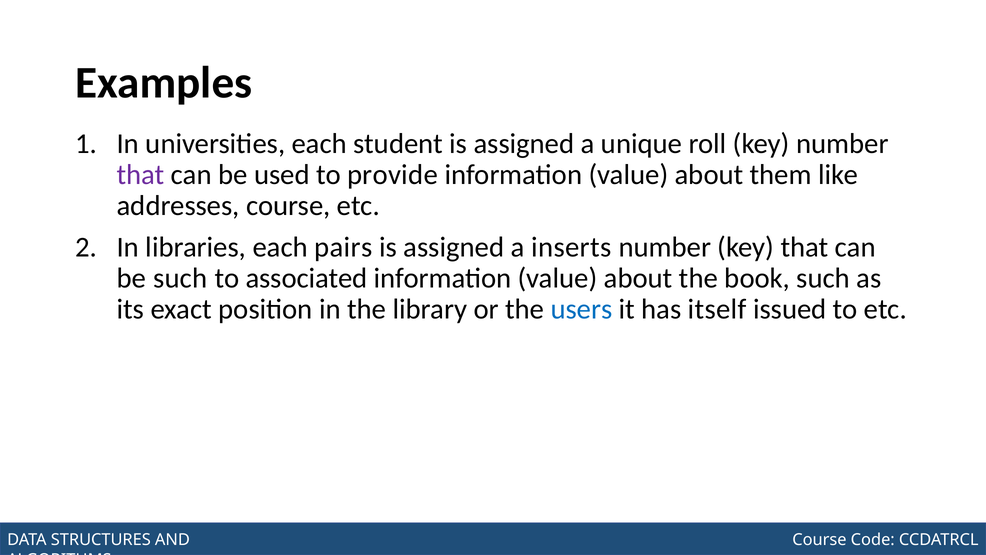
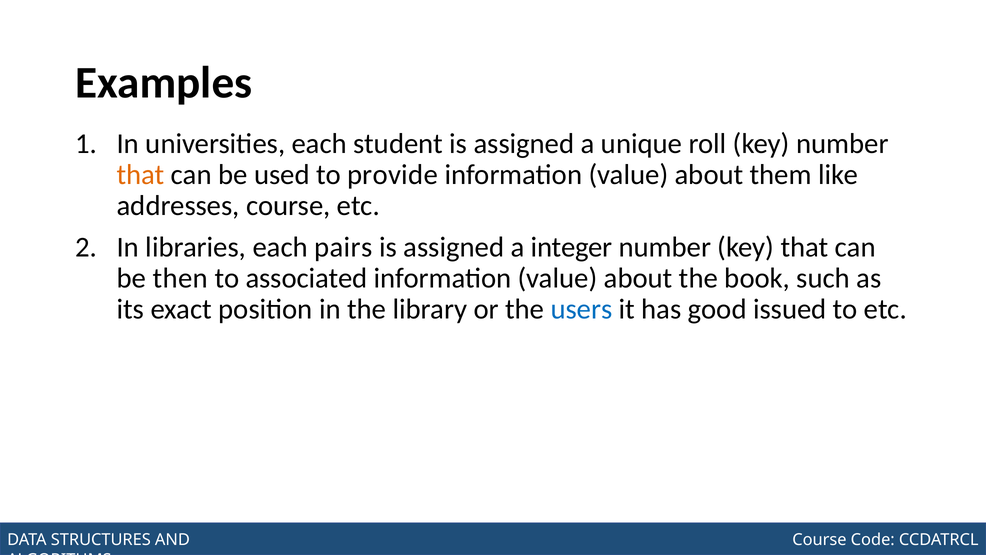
that colour: purple -> orange (141, 175)
inserts: inserts -> integer (572, 247)
be such: such -> then (180, 278)
itself: itself -> good (717, 309)
